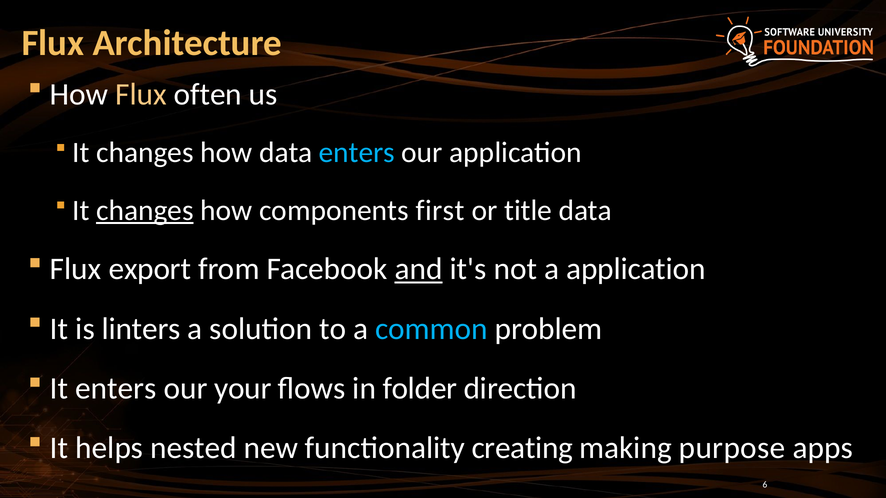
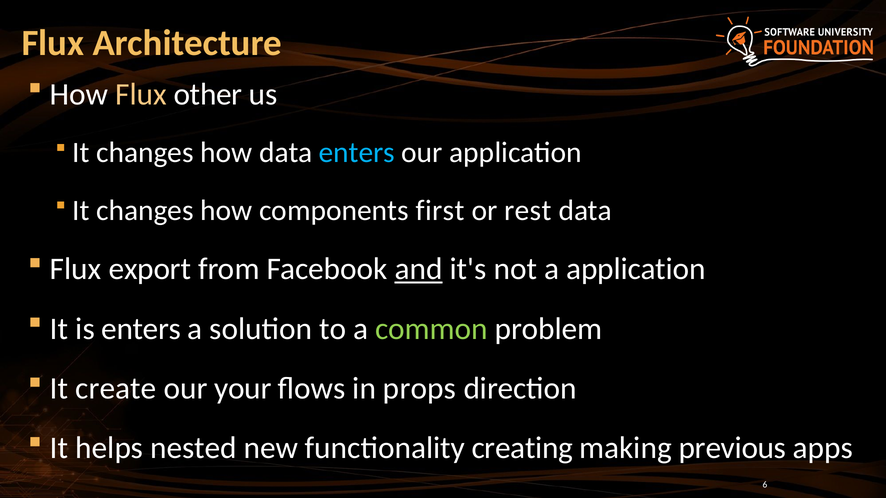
often: often -> other (208, 94)
changes underline: present -> none (145, 210)
title: title -> rest (528, 210)
is linters: linters -> enters (141, 329)
common colour: light blue -> light green (431, 329)
It enters: enters -> create (116, 389)
folder: folder -> props (420, 389)
purpose: purpose -> previous (733, 449)
